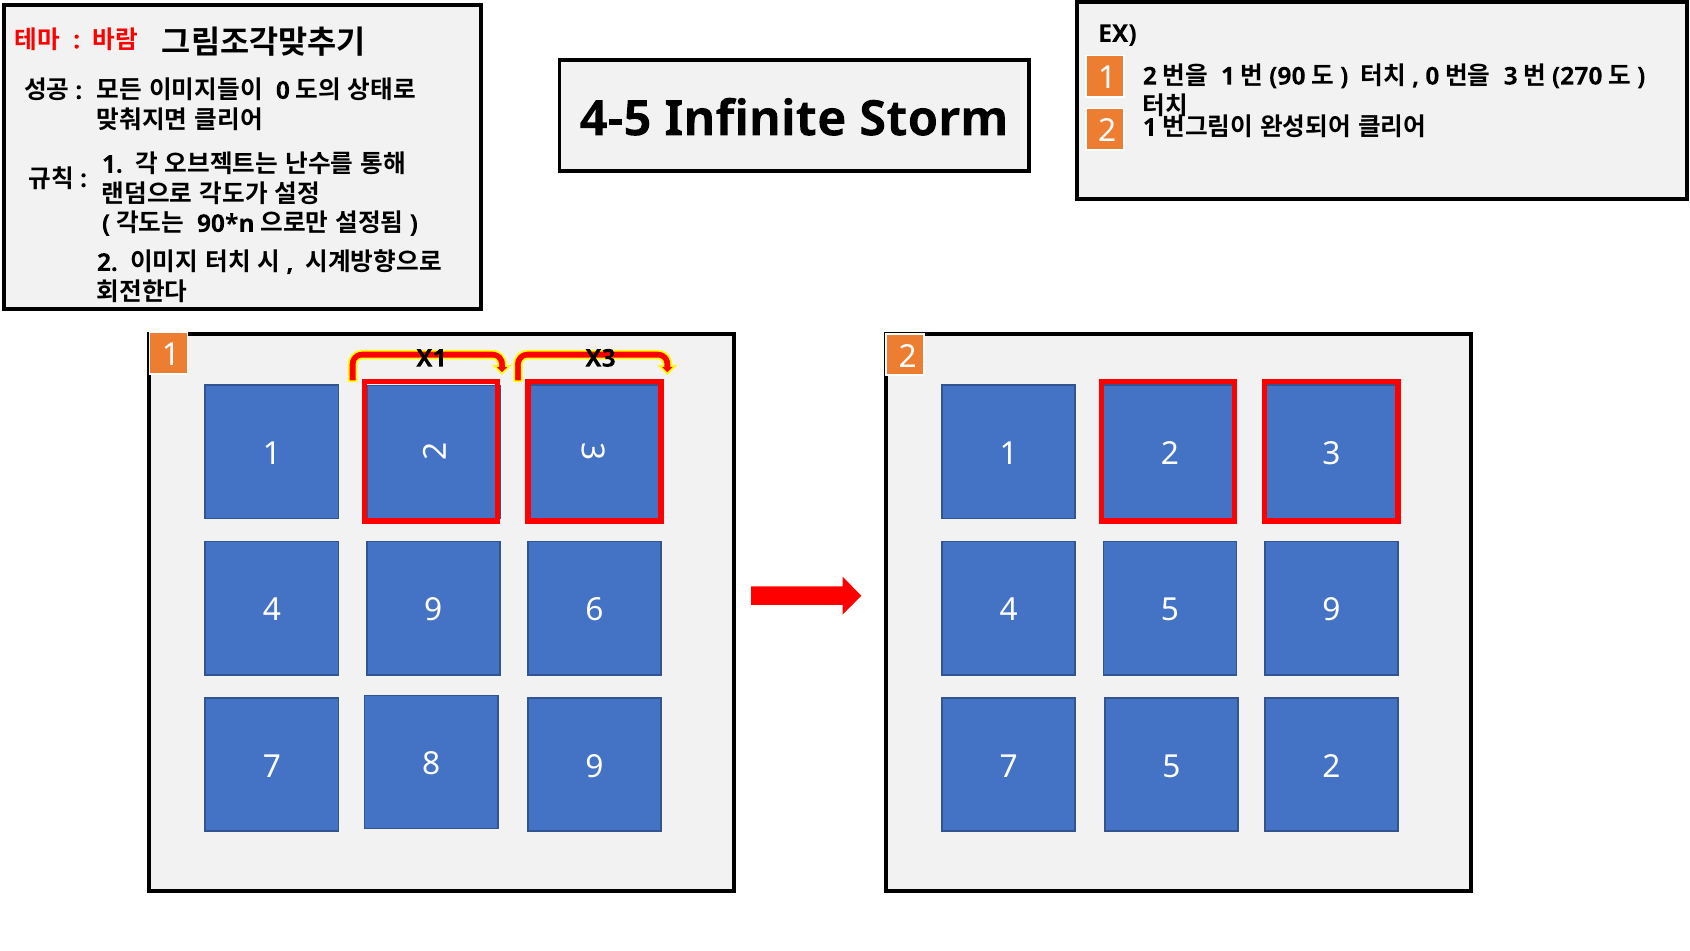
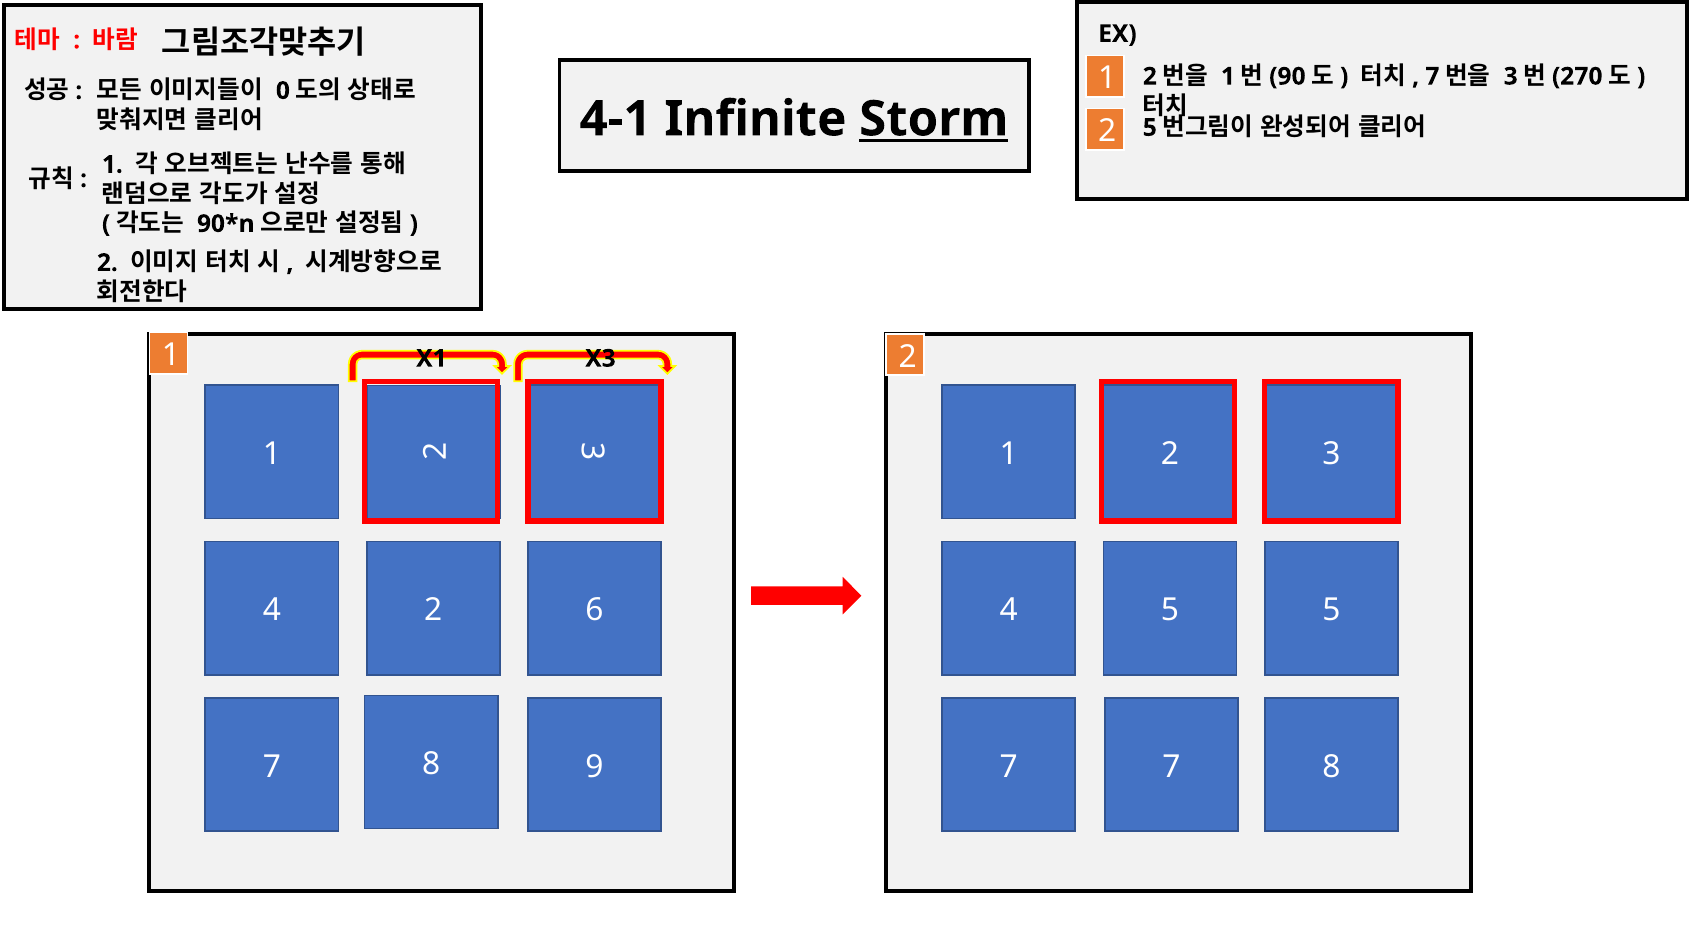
0: 0 -> 7 (1432, 76)
4-5: 4-5 -> 4-1 (616, 119)
Storm underline: none -> present (934, 119)
1: 1 -> 5 (1150, 128)
4 9: 9 -> 2 (433, 610)
5 9: 9 -> 5 (1331, 610)
8 2: 2 -> 8 (1331, 766)
7 5: 5 -> 7 (1171, 766)
